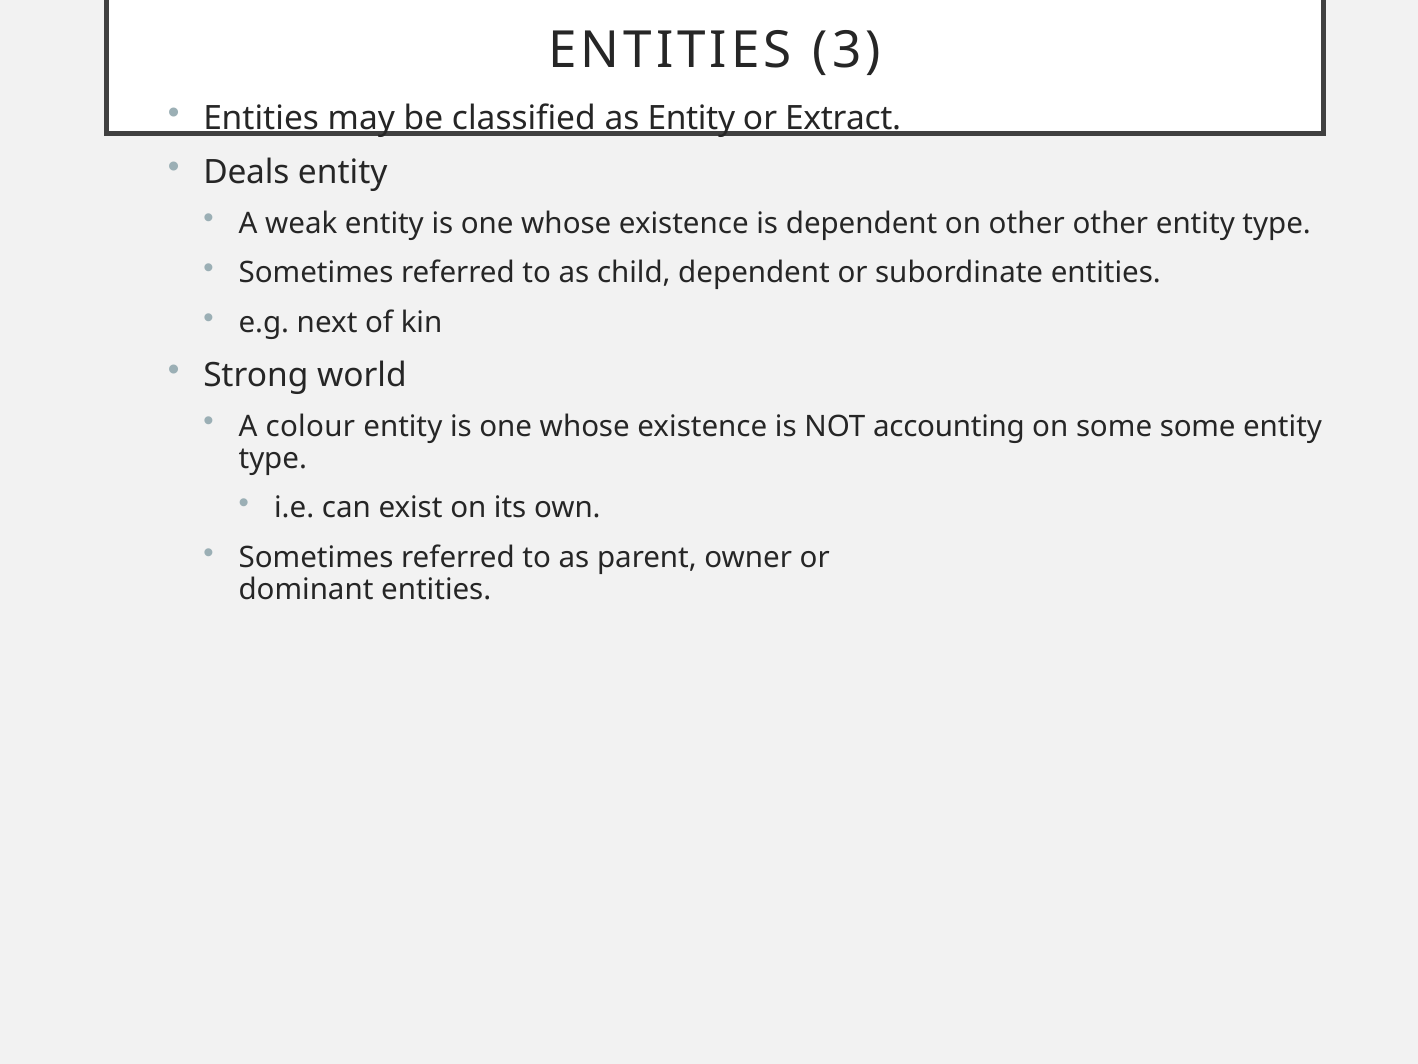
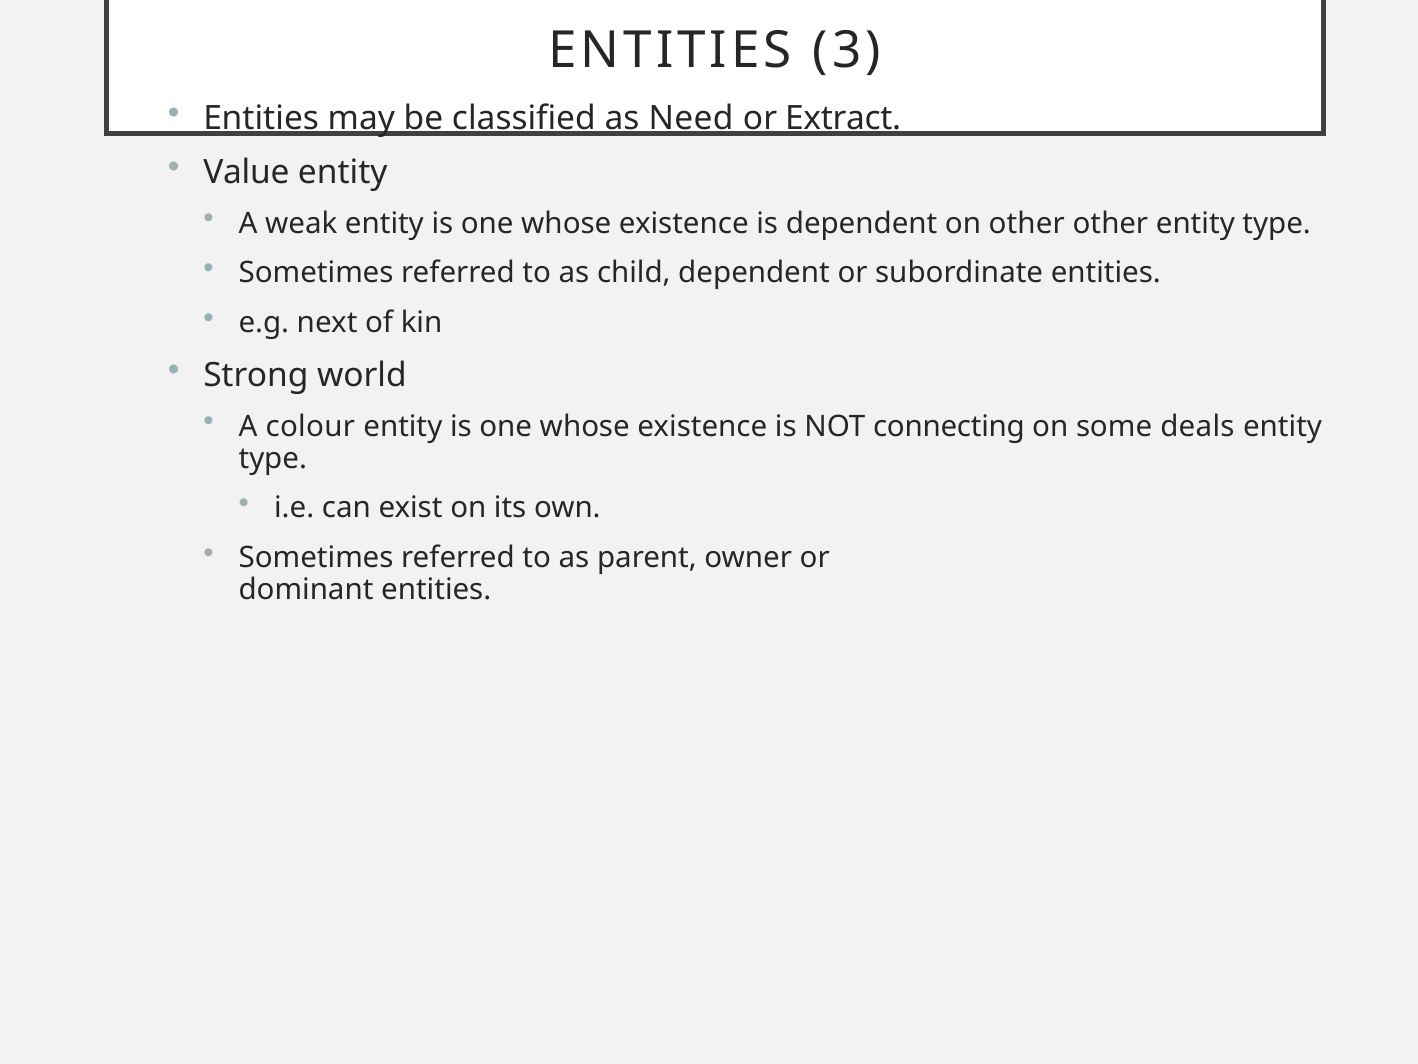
as Entity: Entity -> Need (691, 118)
Deals: Deals -> Value (246, 172)
accounting: accounting -> connecting (949, 426)
some some: some -> deals (1197, 426)
